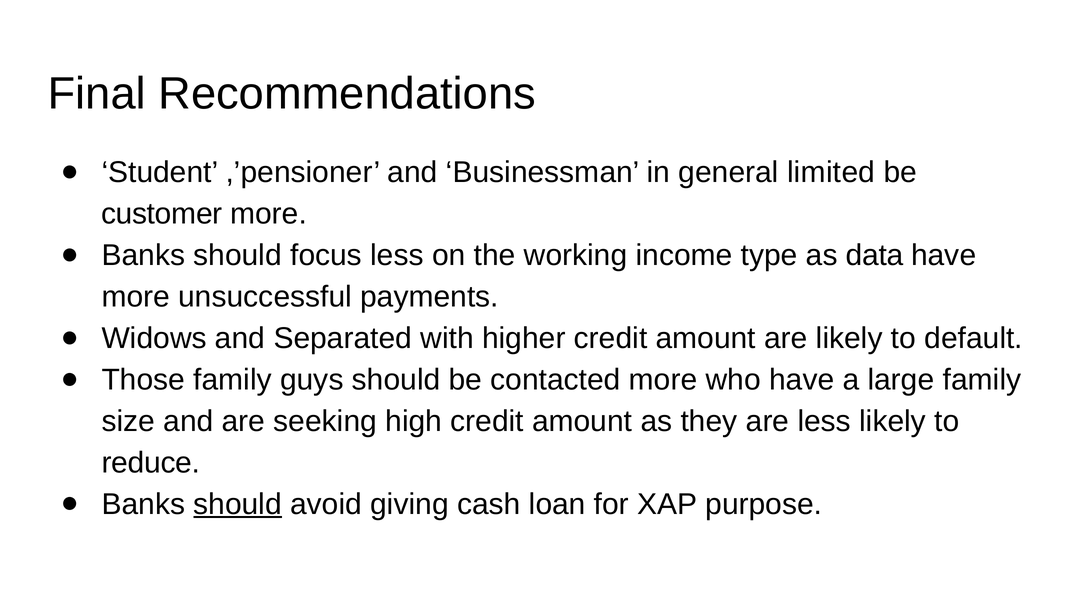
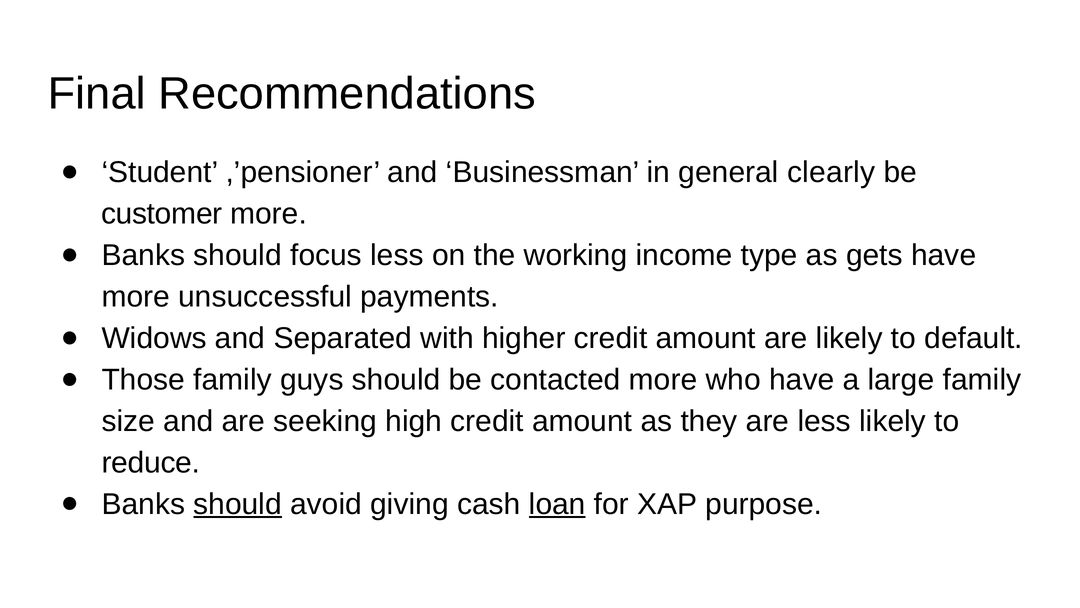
limited: limited -> clearly (831, 172)
data: data -> gets (874, 255)
loan underline: none -> present (557, 504)
